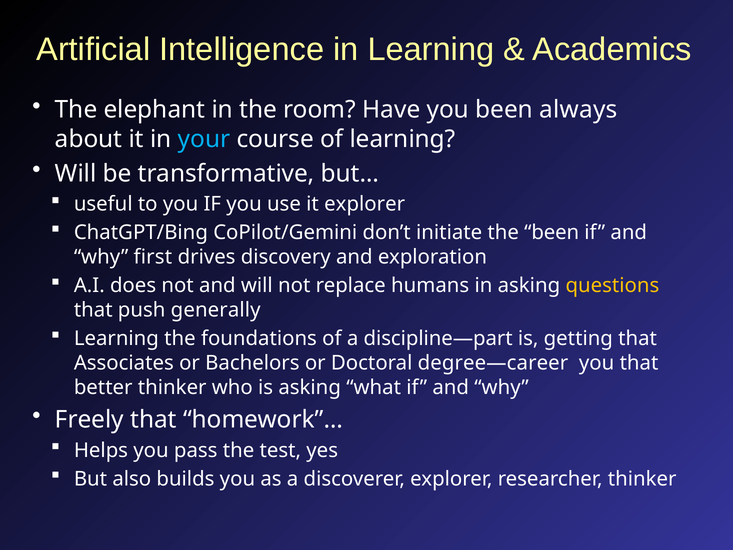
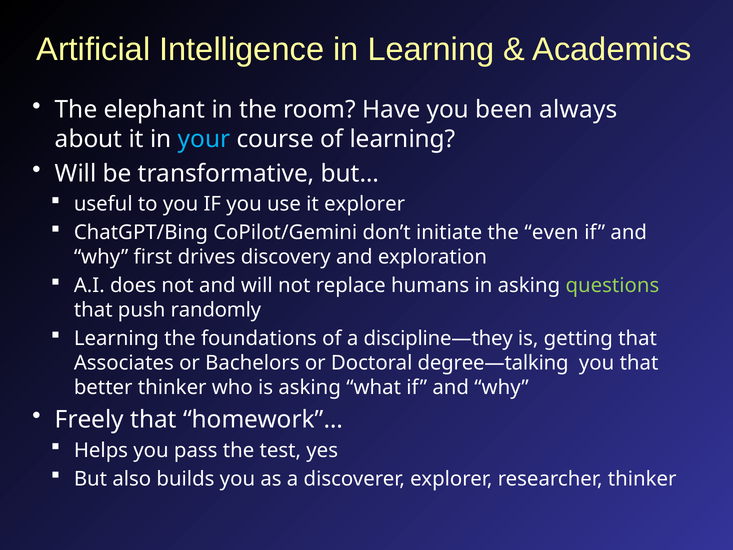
the been: been -> even (551, 233)
questions colour: yellow -> light green (612, 286)
generally: generally -> randomly (216, 310)
discipline—part: discipline—part -> discipline—they (438, 338)
degree—career: degree—career -> degree—talking (493, 363)
